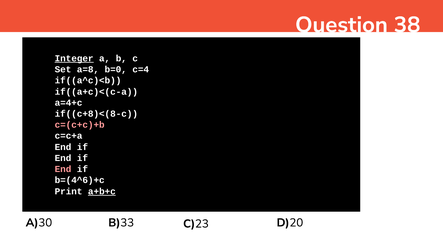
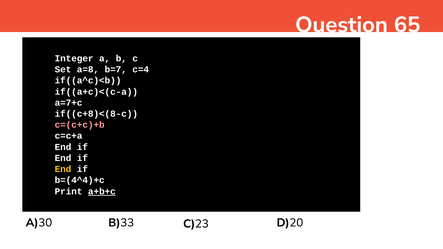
38: 38 -> 65 (407, 25)
Integer underline: present -> none (74, 58)
b=0: b=0 -> b=7 (116, 70)
a=4+c: a=4+c -> a=7+c (69, 103)
End colour: pink -> yellow (63, 169)
b=(4^6)+c: b=(4^6)+c -> b=(4^4)+c (80, 180)
